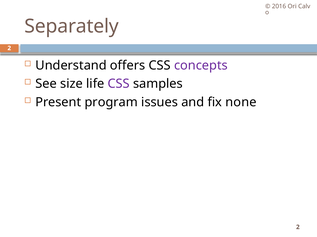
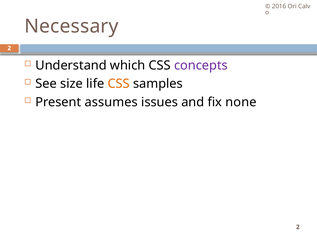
Separately: Separately -> Necessary (71, 26)
offers: offers -> which (128, 66)
CSS colour: purple -> orange (119, 84)
program: program -> assumes (111, 102)
